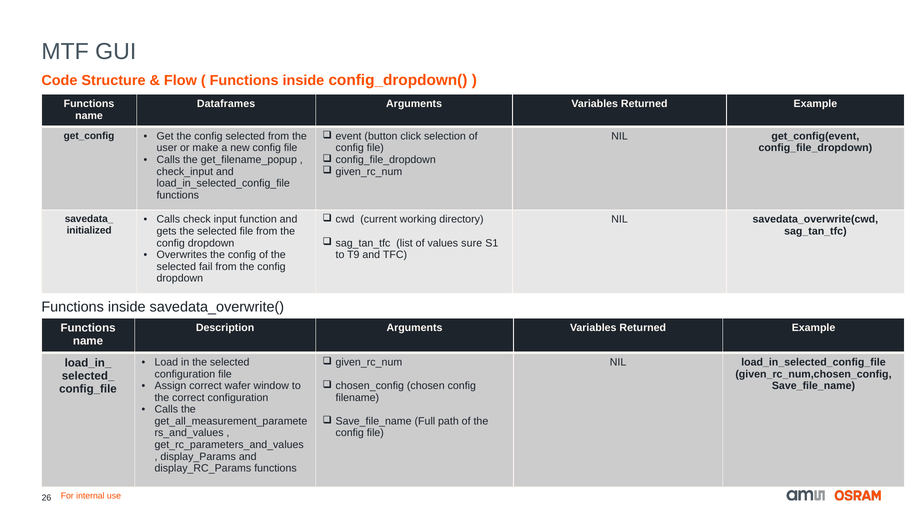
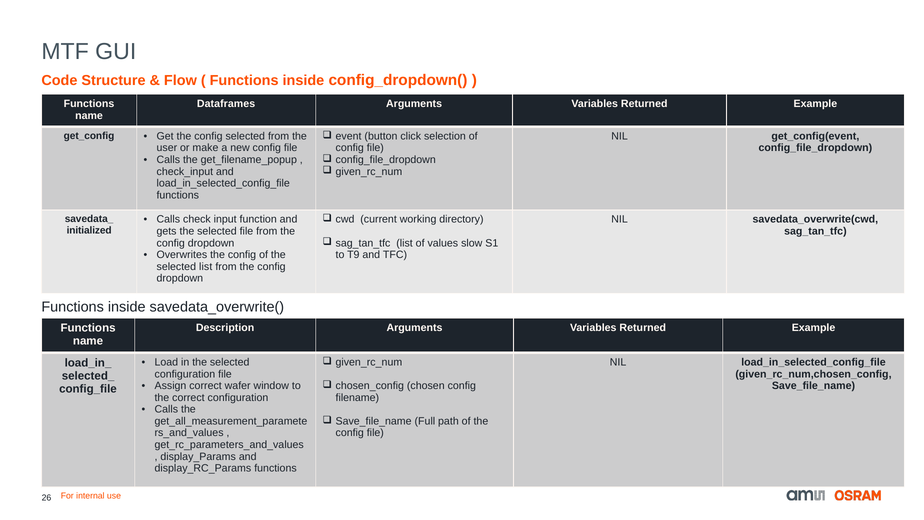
sure: sure -> slow (472, 243)
selected fail: fail -> list (206, 266)
